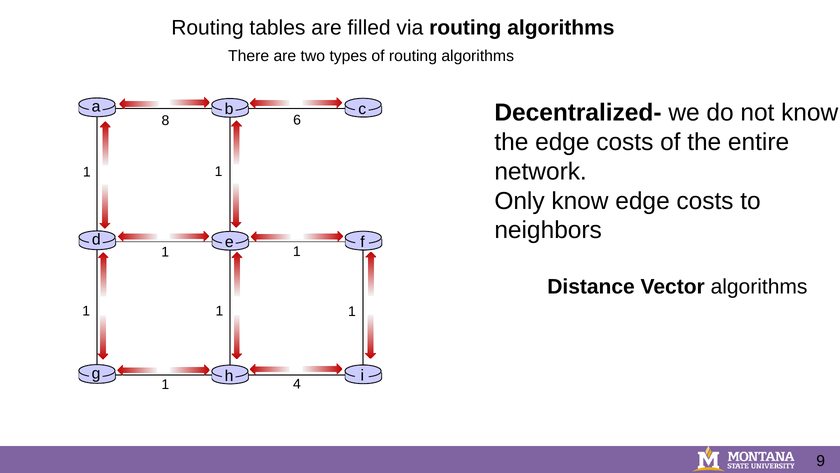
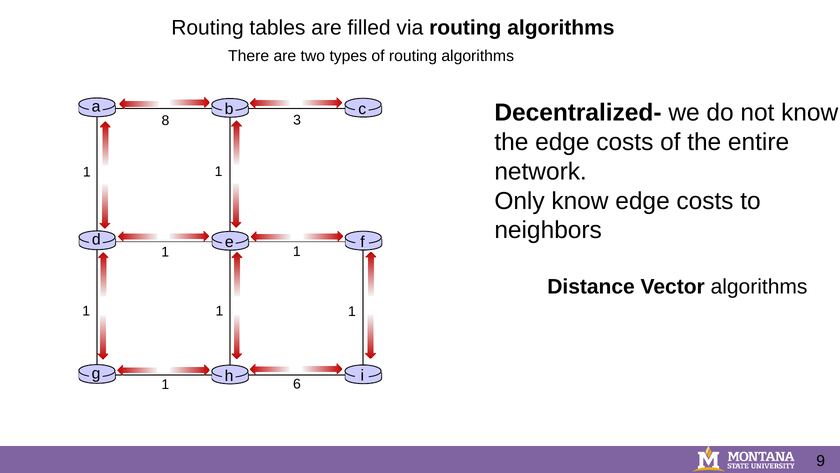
6: 6 -> 3 (297, 120)
4: 4 -> 6 (297, 384)
